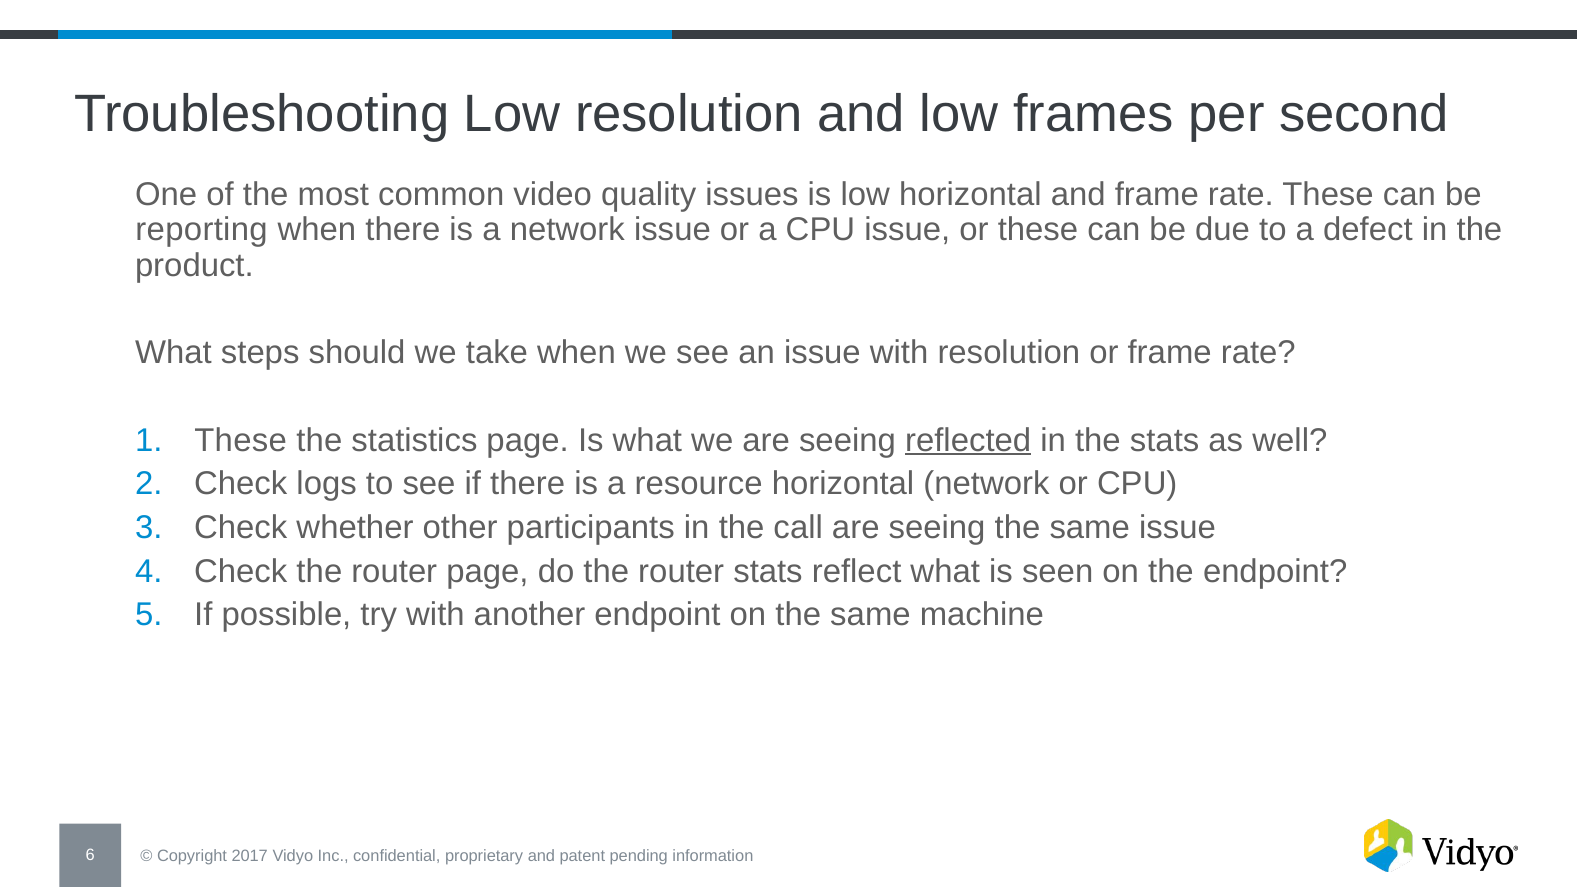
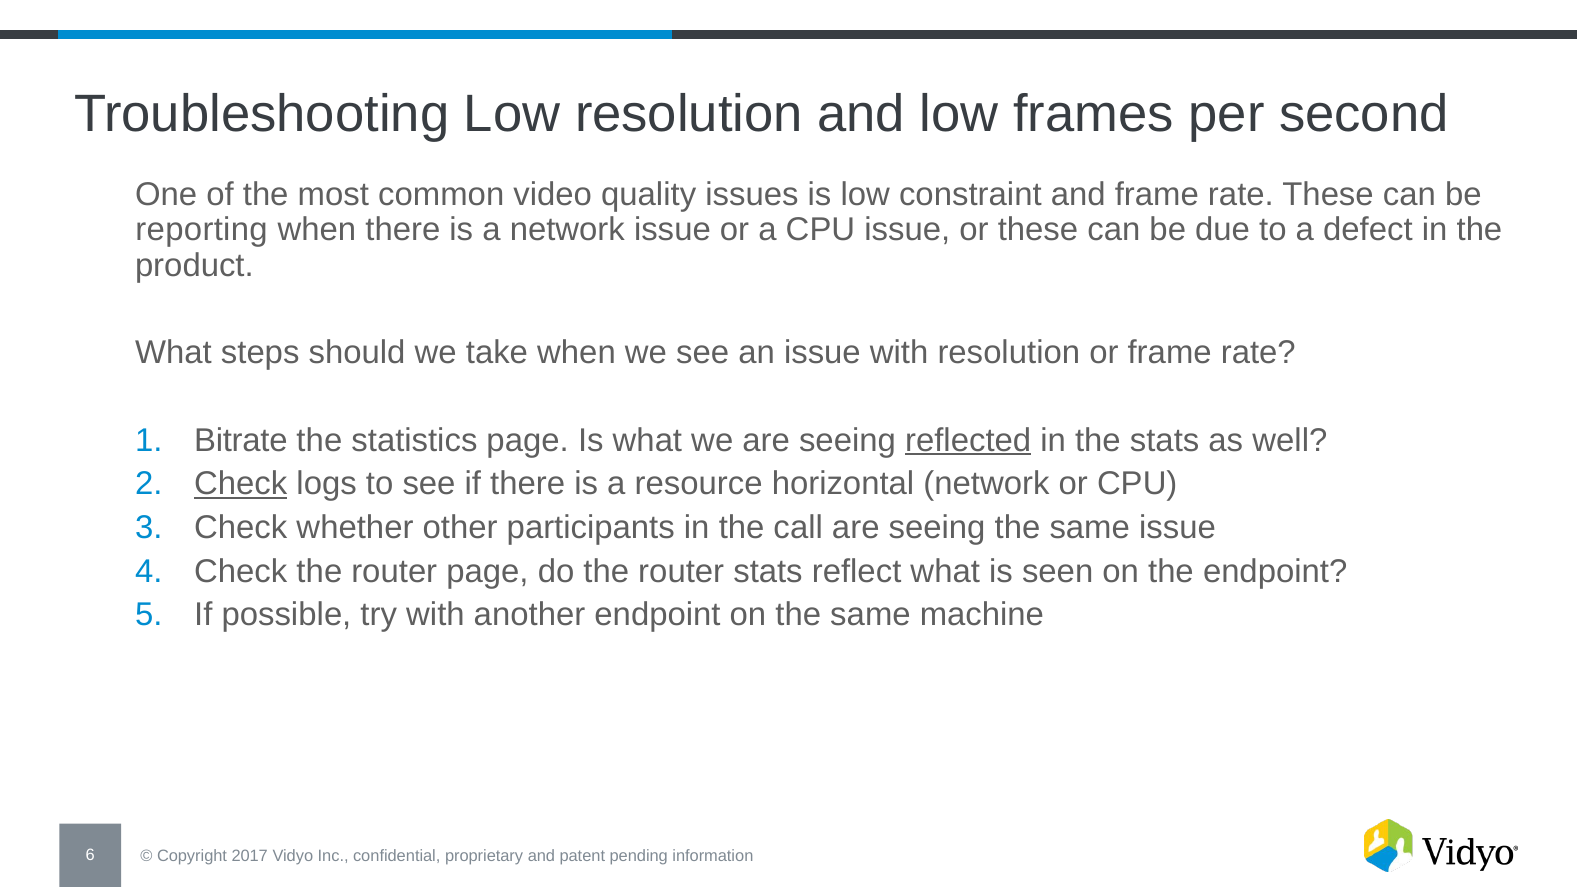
low horizontal: horizontal -> constraint (970, 195)
These: These -> Bitrate (241, 440)
Check underline: none -> present (241, 484)
